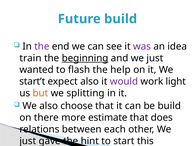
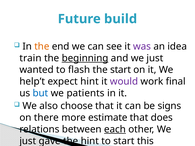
the colour: purple -> orange (42, 46)
the help: help -> start (121, 70)
start’t: start’t -> help’t (32, 82)
expect also: also -> hint (90, 82)
light: light -> final (176, 82)
but colour: orange -> blue (40, 93)
splitting: splitting -> patients (86, 93)
be build: build -> signs (169, 106)
each underline: none -> present (115, 129)
